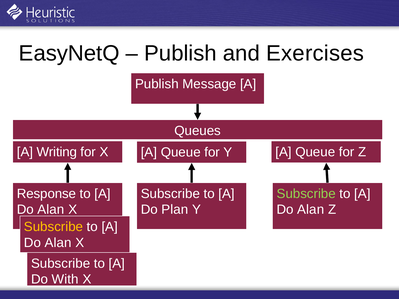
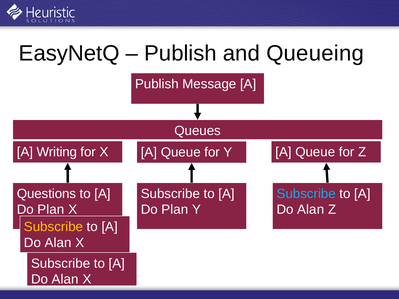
Exercises: Exercises -> Queueing (315, 53)
Response: Response -> Questions (46, 194)
Subscribe colour: light green -> light blue (306, 194)
Alan: Alan -> Plan (51, 210)
With: With -> Alan (65, 280)
